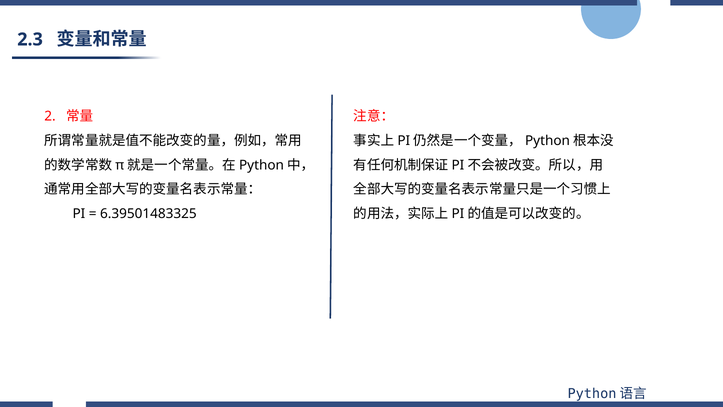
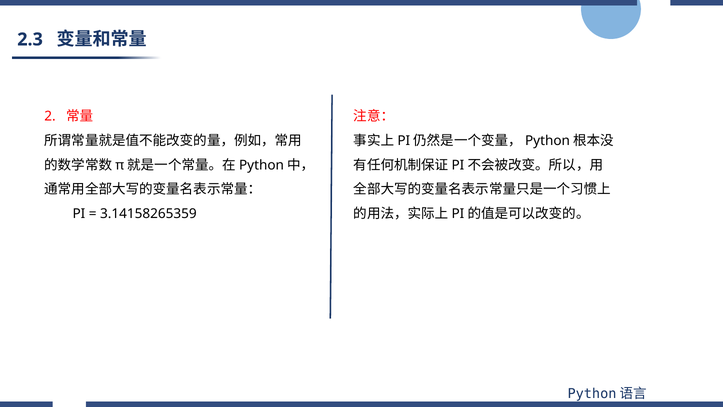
6.39501483325: 6.39501483325 -> 3.14158265359 (148, 214)
